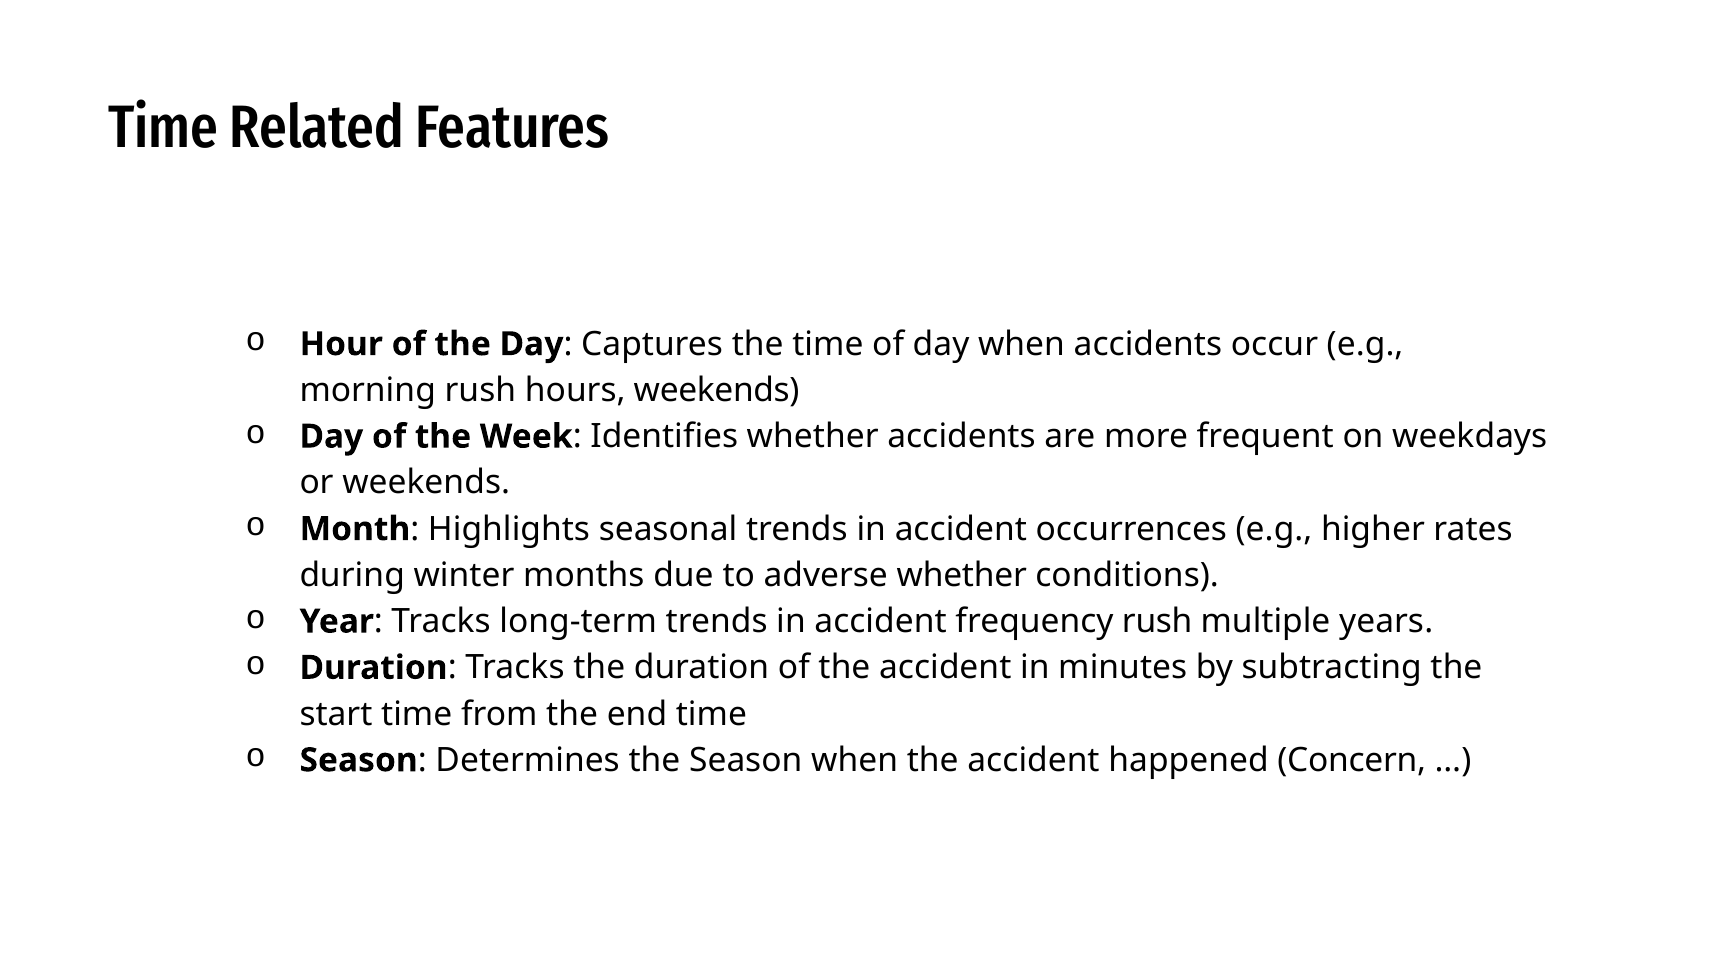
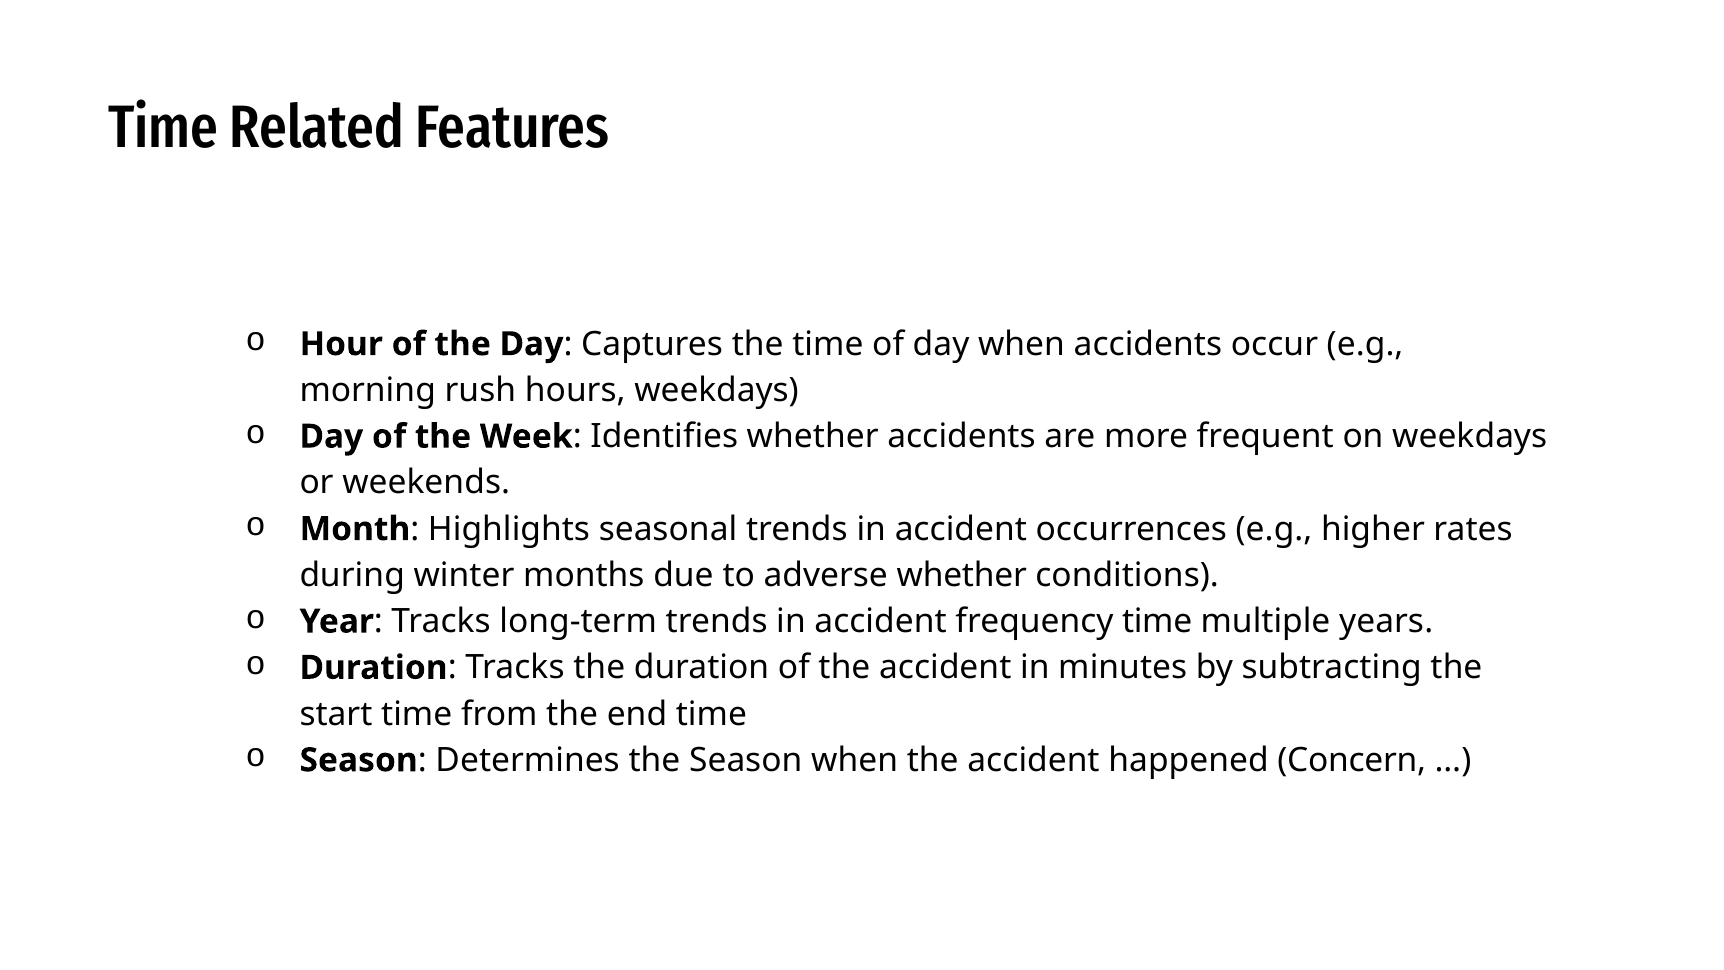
hours weekends: weekends -> weekdays (716, 390)
frequency rush: rush -> time (1157, 621)
